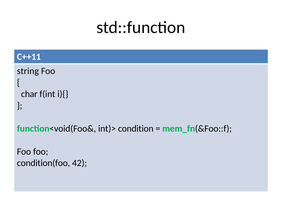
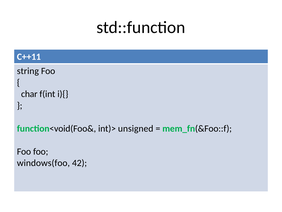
condition: condition -> unsigned (136, 128)
condition(foo: condition(foo -> windows(foo (43, 163)
